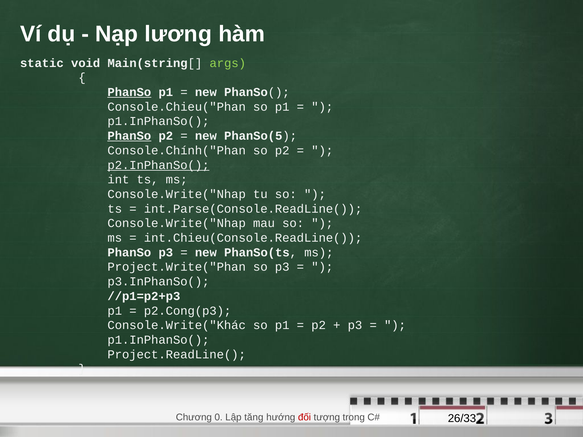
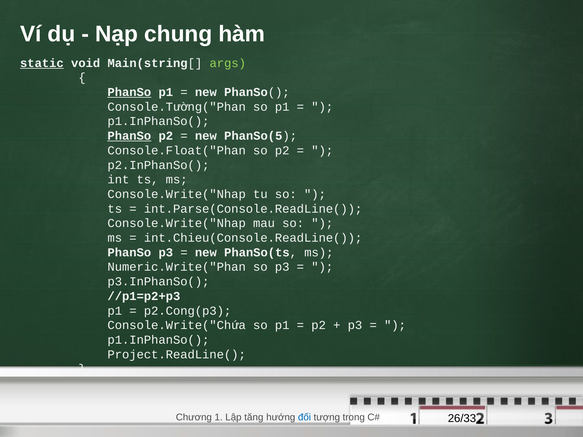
lương: lương -> chung (178, 34)
static underline: none -> present (42, 63)
Console.Chieu("Phan: Console.Chieu("Phan -> Console.Tường("Phan (177, 107)
Console.Chính("Phan: Console.Chính("Phan -> Console.Float("Phan (177, 151)
p2.InPhanSo( underline: present -> none (158, 165)
Project.Write("Phan: Project.Write("Phan -> Numeric.Write("Phan (177, 267)
Console.Write("Khác: Console.Write("Khác -> Console.Write("Chứa (177, 325)
0: 0 -> 1 (219, 418)
đối colour: red -> blue (305, 418)
